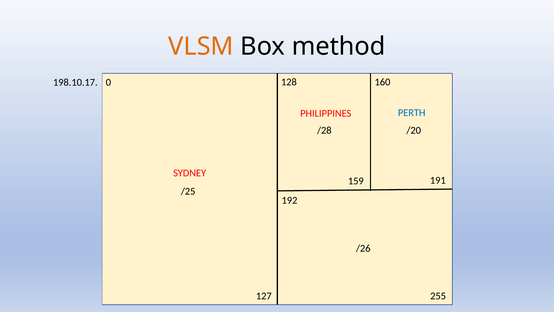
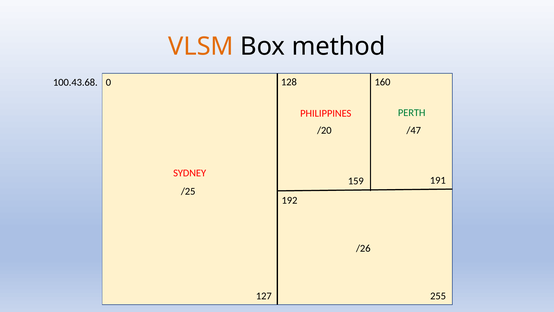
198.10.17: 198.10.17 -> 100.43.68 (75, 82)
PERTH colour: blue -> green (412, 112)
/28: /28 -> /20 (324, 130)
/20: /20 -> /47 (414, 130)
